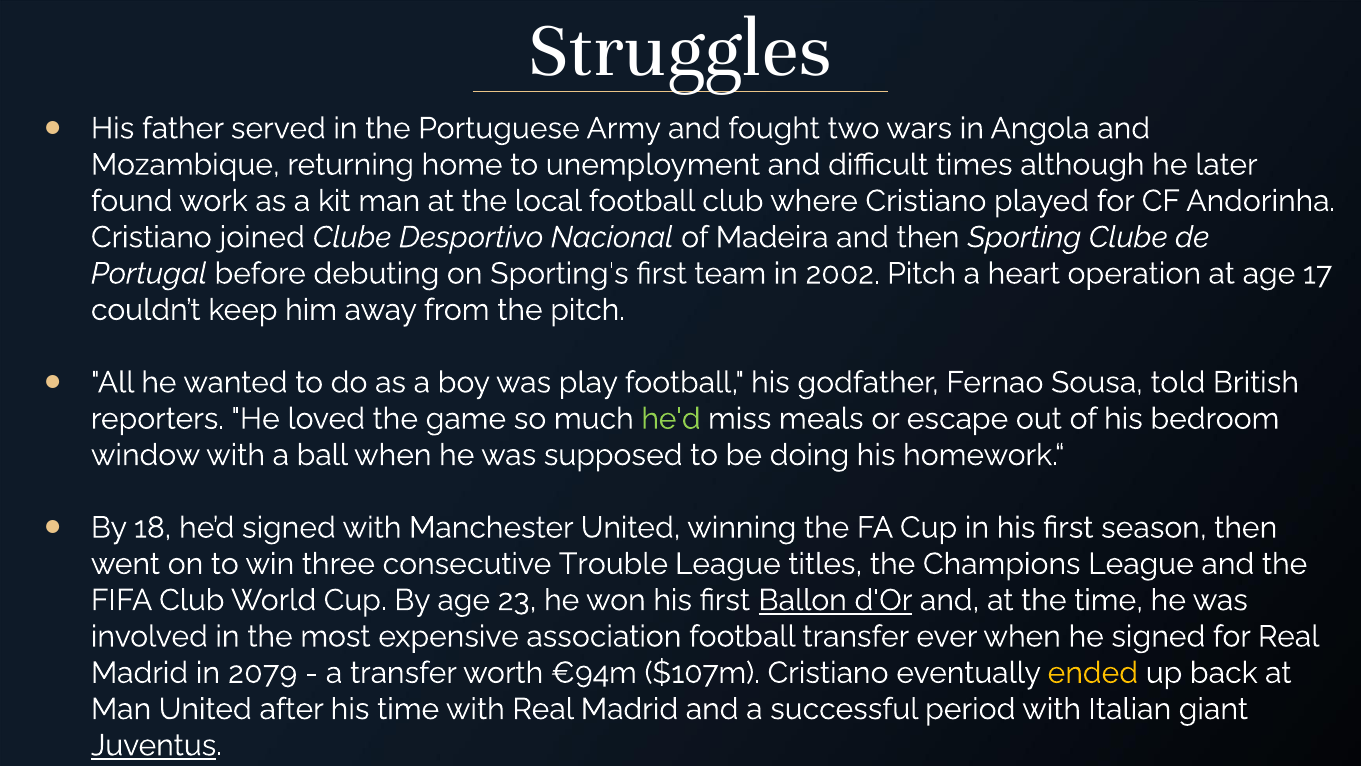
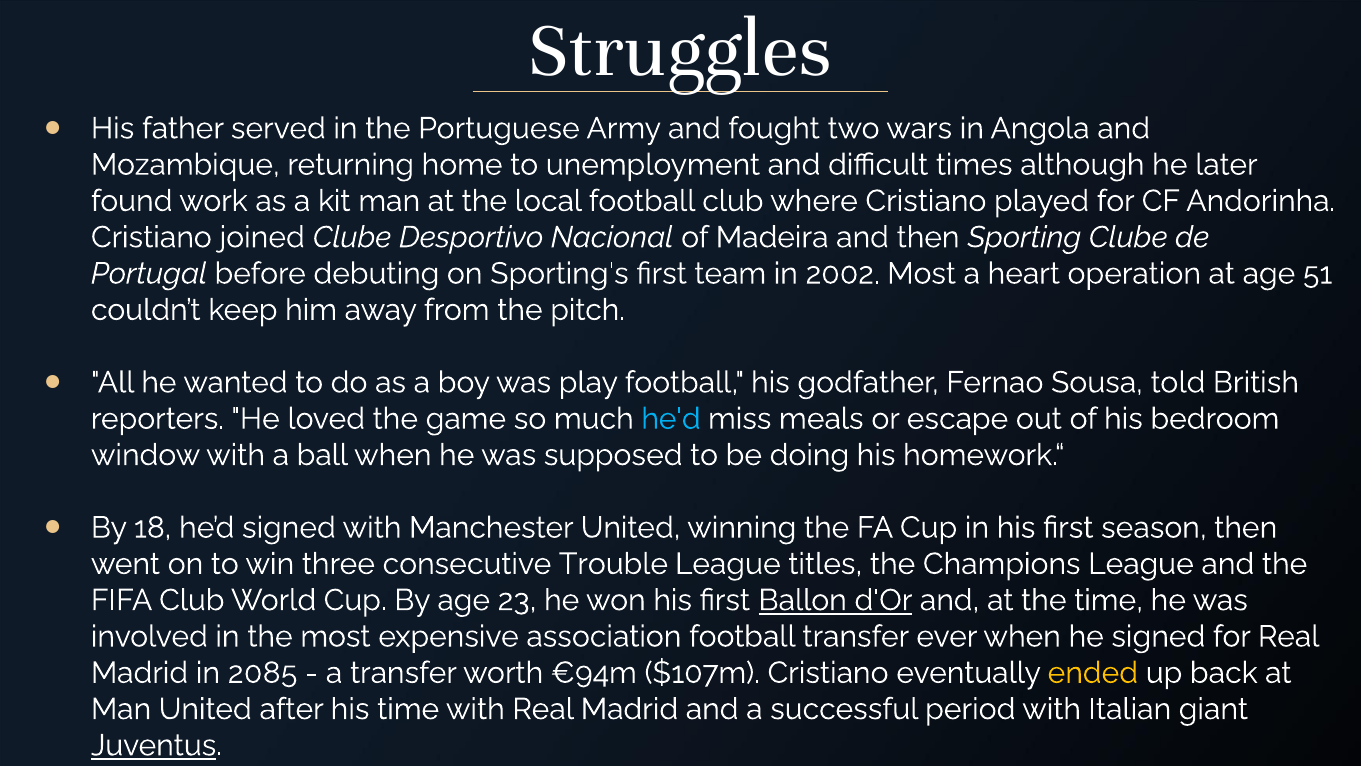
2002 Pitch: Pitch -> Most (922, 273)
17: 17 -> 51 (1318, 273)
he'd colour: light green -> light blue (671, 419)
2079: 2079 -> 2085 (263, 672)
